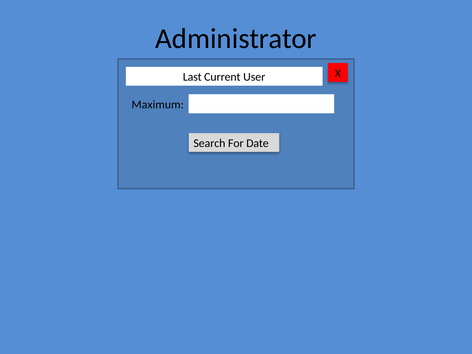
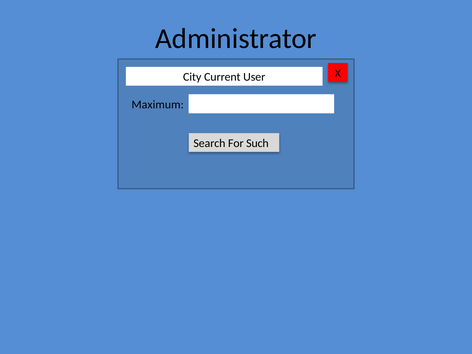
Last: Last -> City (192, 77)
Date: Date -> Such (257, 143)
